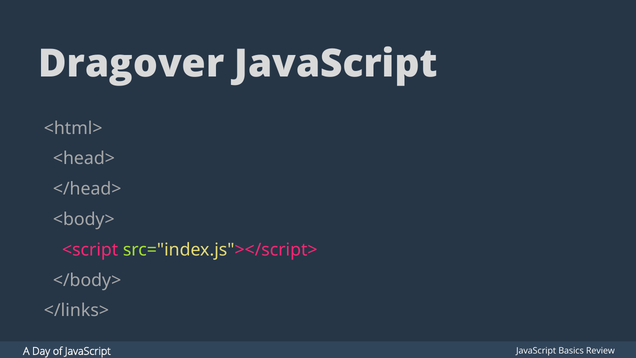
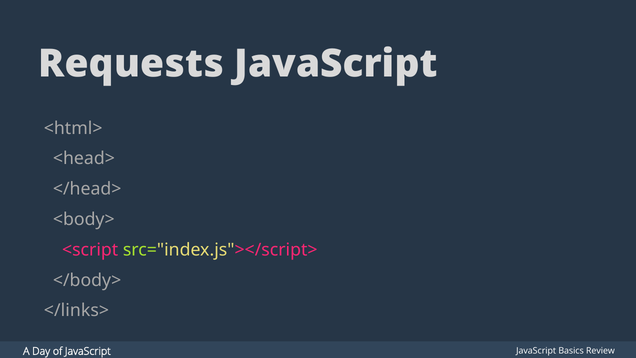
Dragover: Dragover -> Requests (131, 64)
